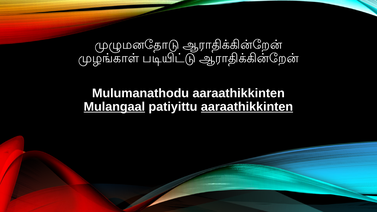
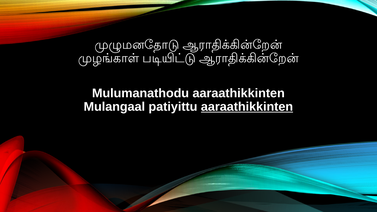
Mulangaal underline: present -> none (114, 107)
